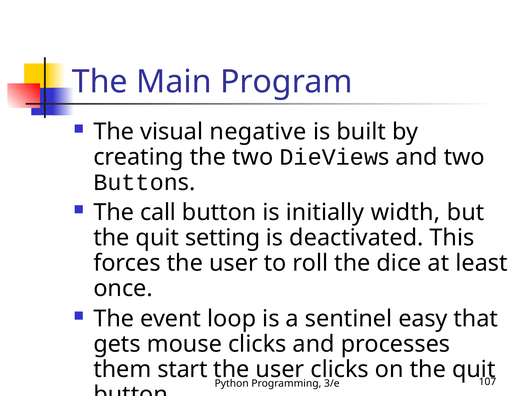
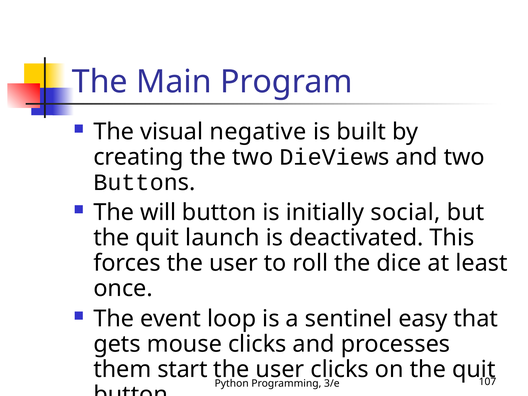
call: call -> will (158, 212)
width: width -> social (405, 212)
setting: setting -> launch (222, 238)
